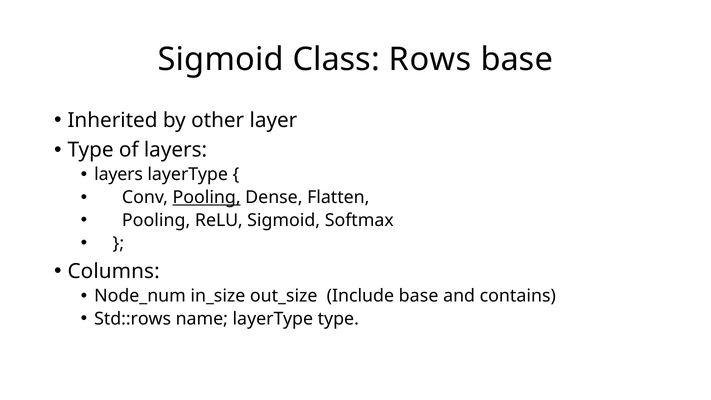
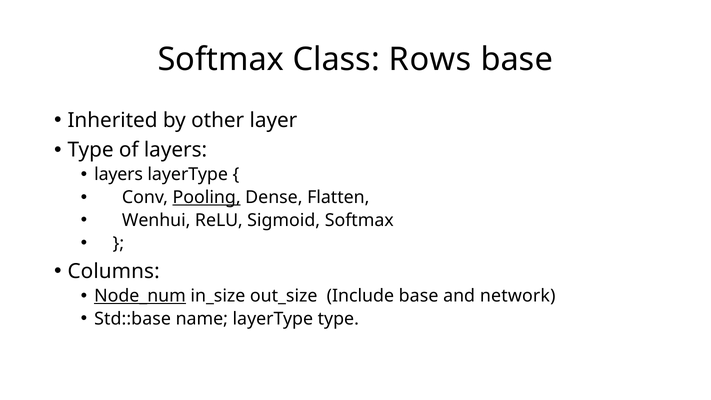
Sigmoid: Sigmoid -> Softmax (221, 60)
Pooling: Pooling -> Wenhui (156, 220)
Node_num underline: none -> present (140, 296)
contains: contains -> network (518, 296)
Std::rows: Std::rows -> Std::base (133, 319)
